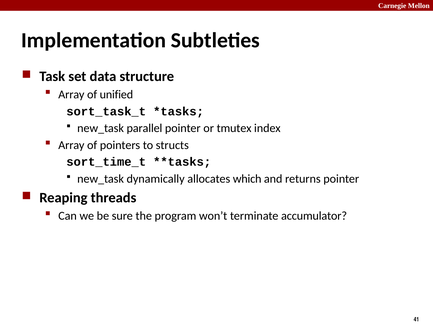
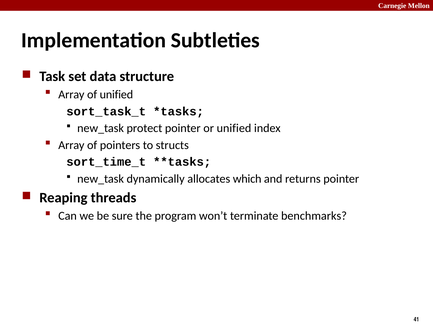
parallel: parallel -> protect (144, 128)
or tmutex: tmutex -> unified (234, 128)
accumulator: accumulator -> benchmarks (314, 216)
